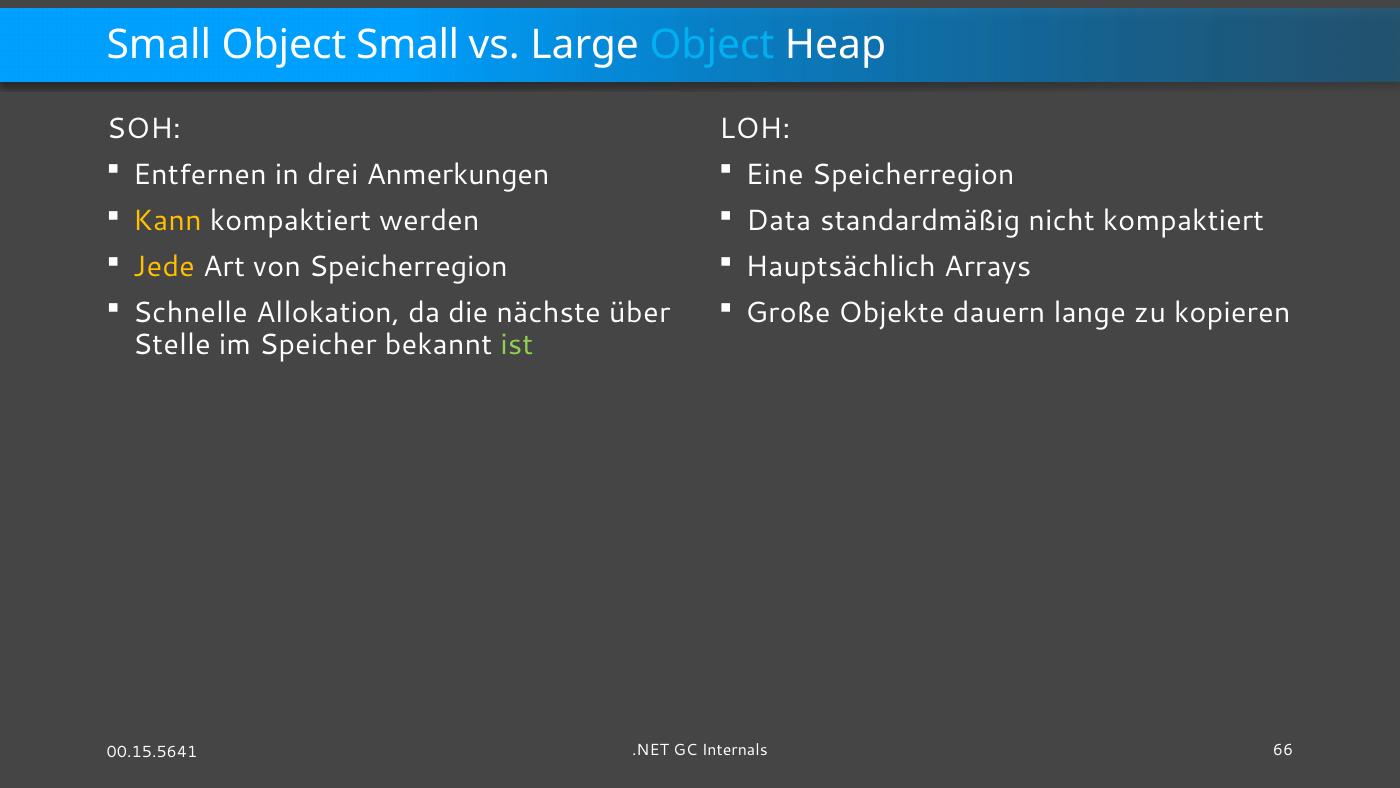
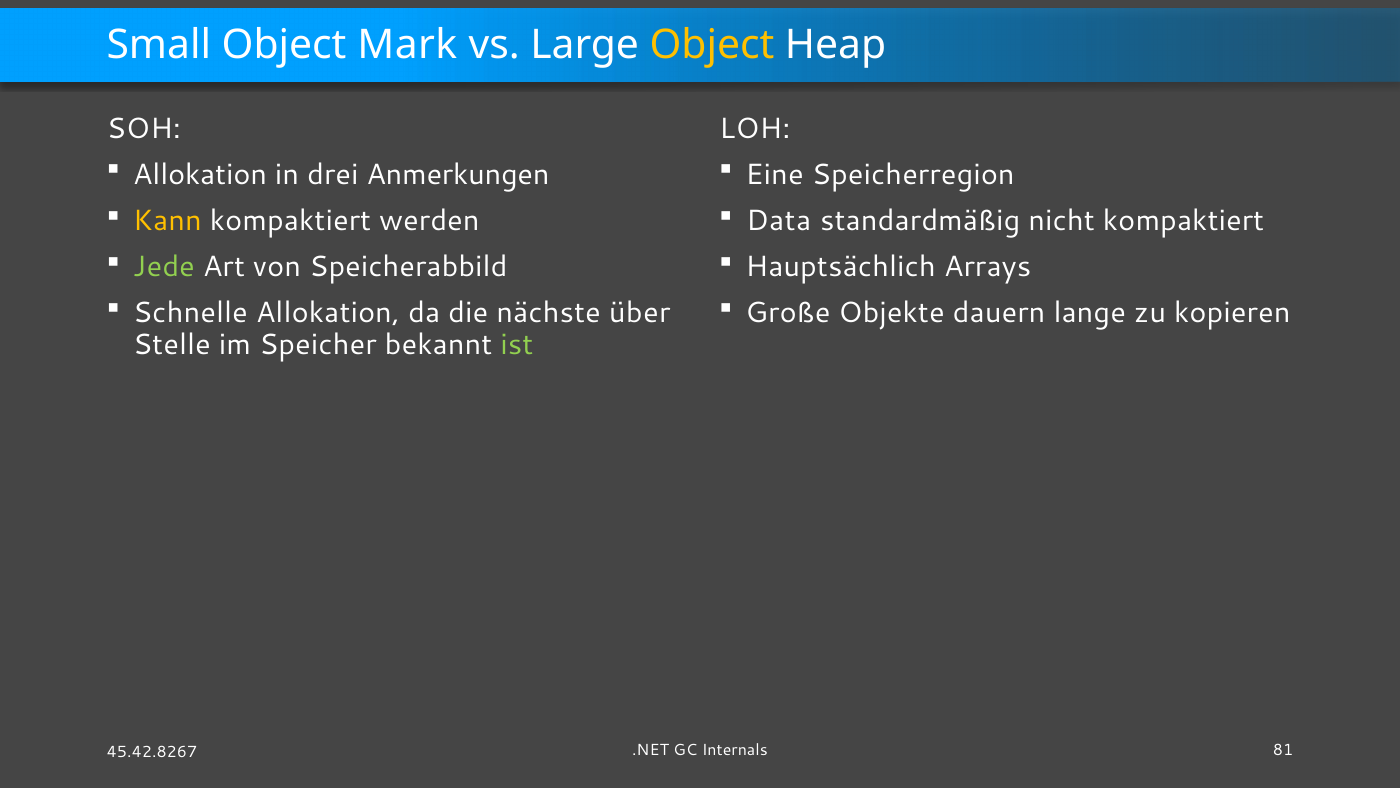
Object Small: Small -> Mark (407, 45)
Object colour: light blue -> yellow (712, 45)
Entfernen: Entfernen -> Allokation (200, 174)
Jede colour: yellow -> light green (164, 267)
von Speicherregion: Speicherregion -> Speicherabbild (408, 267)
66: 66 -> 81 (1283, 750)
00.15.5641: 00.15.5641 -> 45.42.8267 (152, 752)
